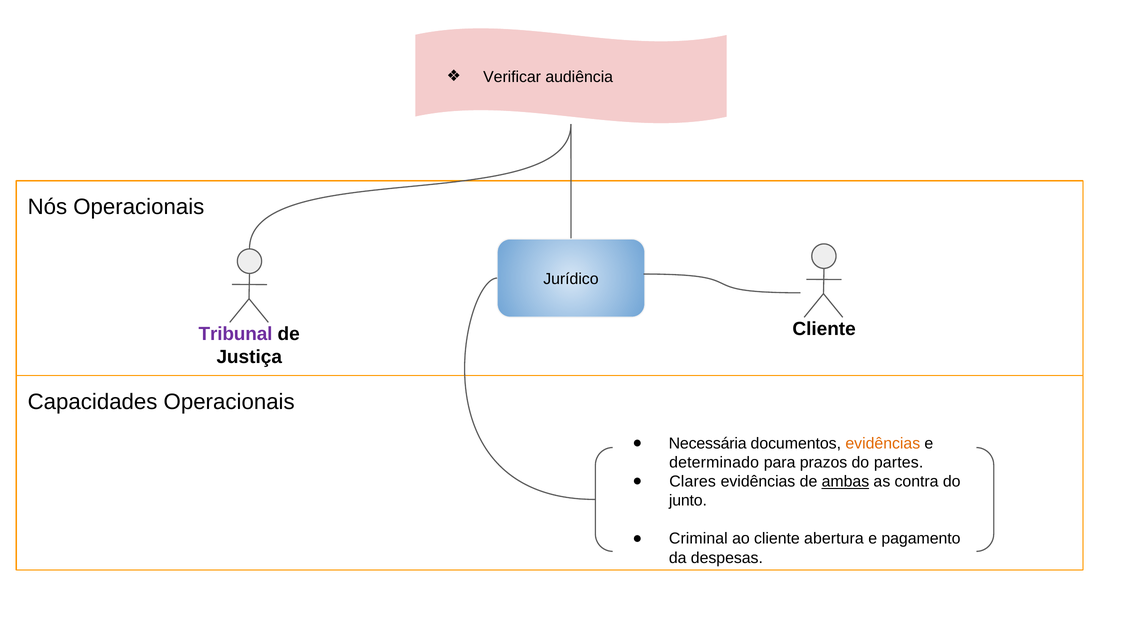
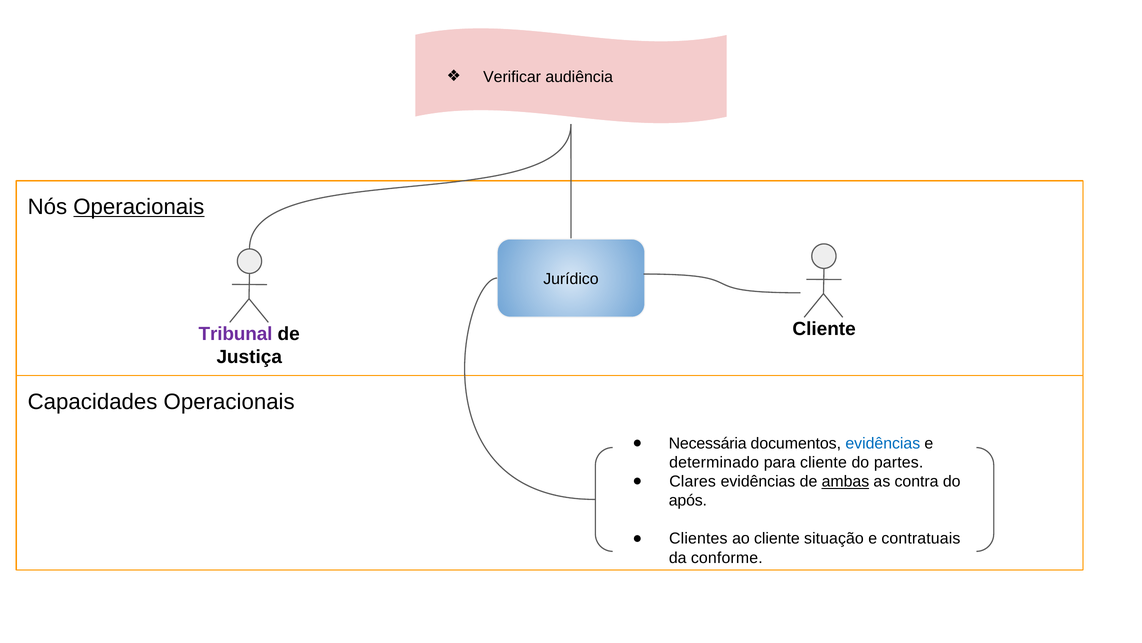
Operacionais underline: none -> present (139, 207)
evidências colour: orange -> blue (883, 443)
para prazos: prazos -> cliente (823, 462)
junto: junto -> após (688, 500)
Criminal: Criminal -> Clientes (698, 538)
abertura: abertura -> situação (834, 538)
pagamento: pagamento -> contratuais (921, 538)
despesas: despesas -> conforme (727, 557)
